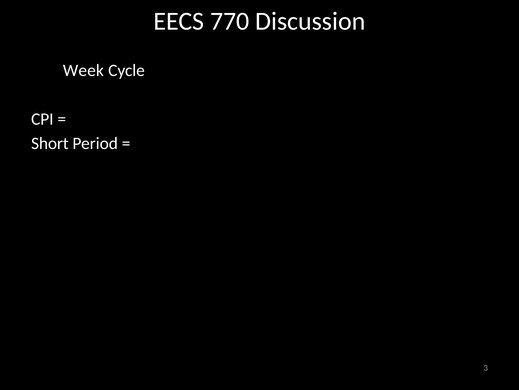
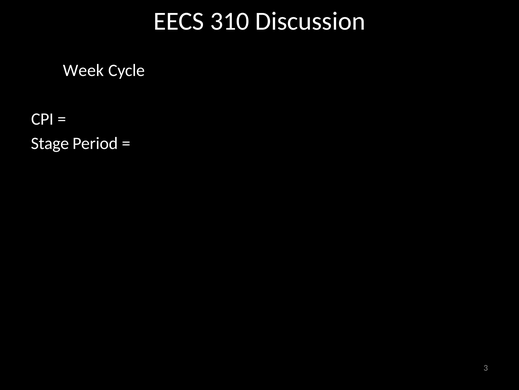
770: 770 -> 310 (230, 21)
Short: Short -> Stage (50, 143)
